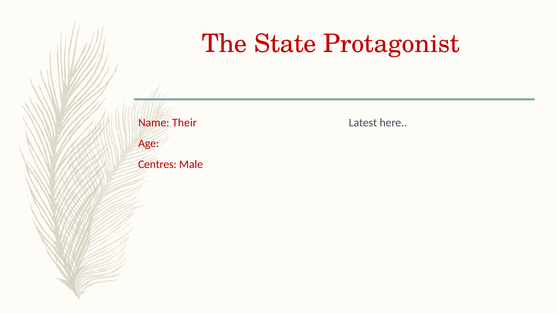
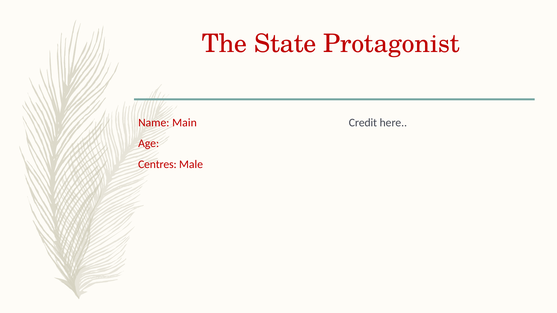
Their: Their -> Main (184, 123)
Latest: Latest -> Credit (363, 123)
